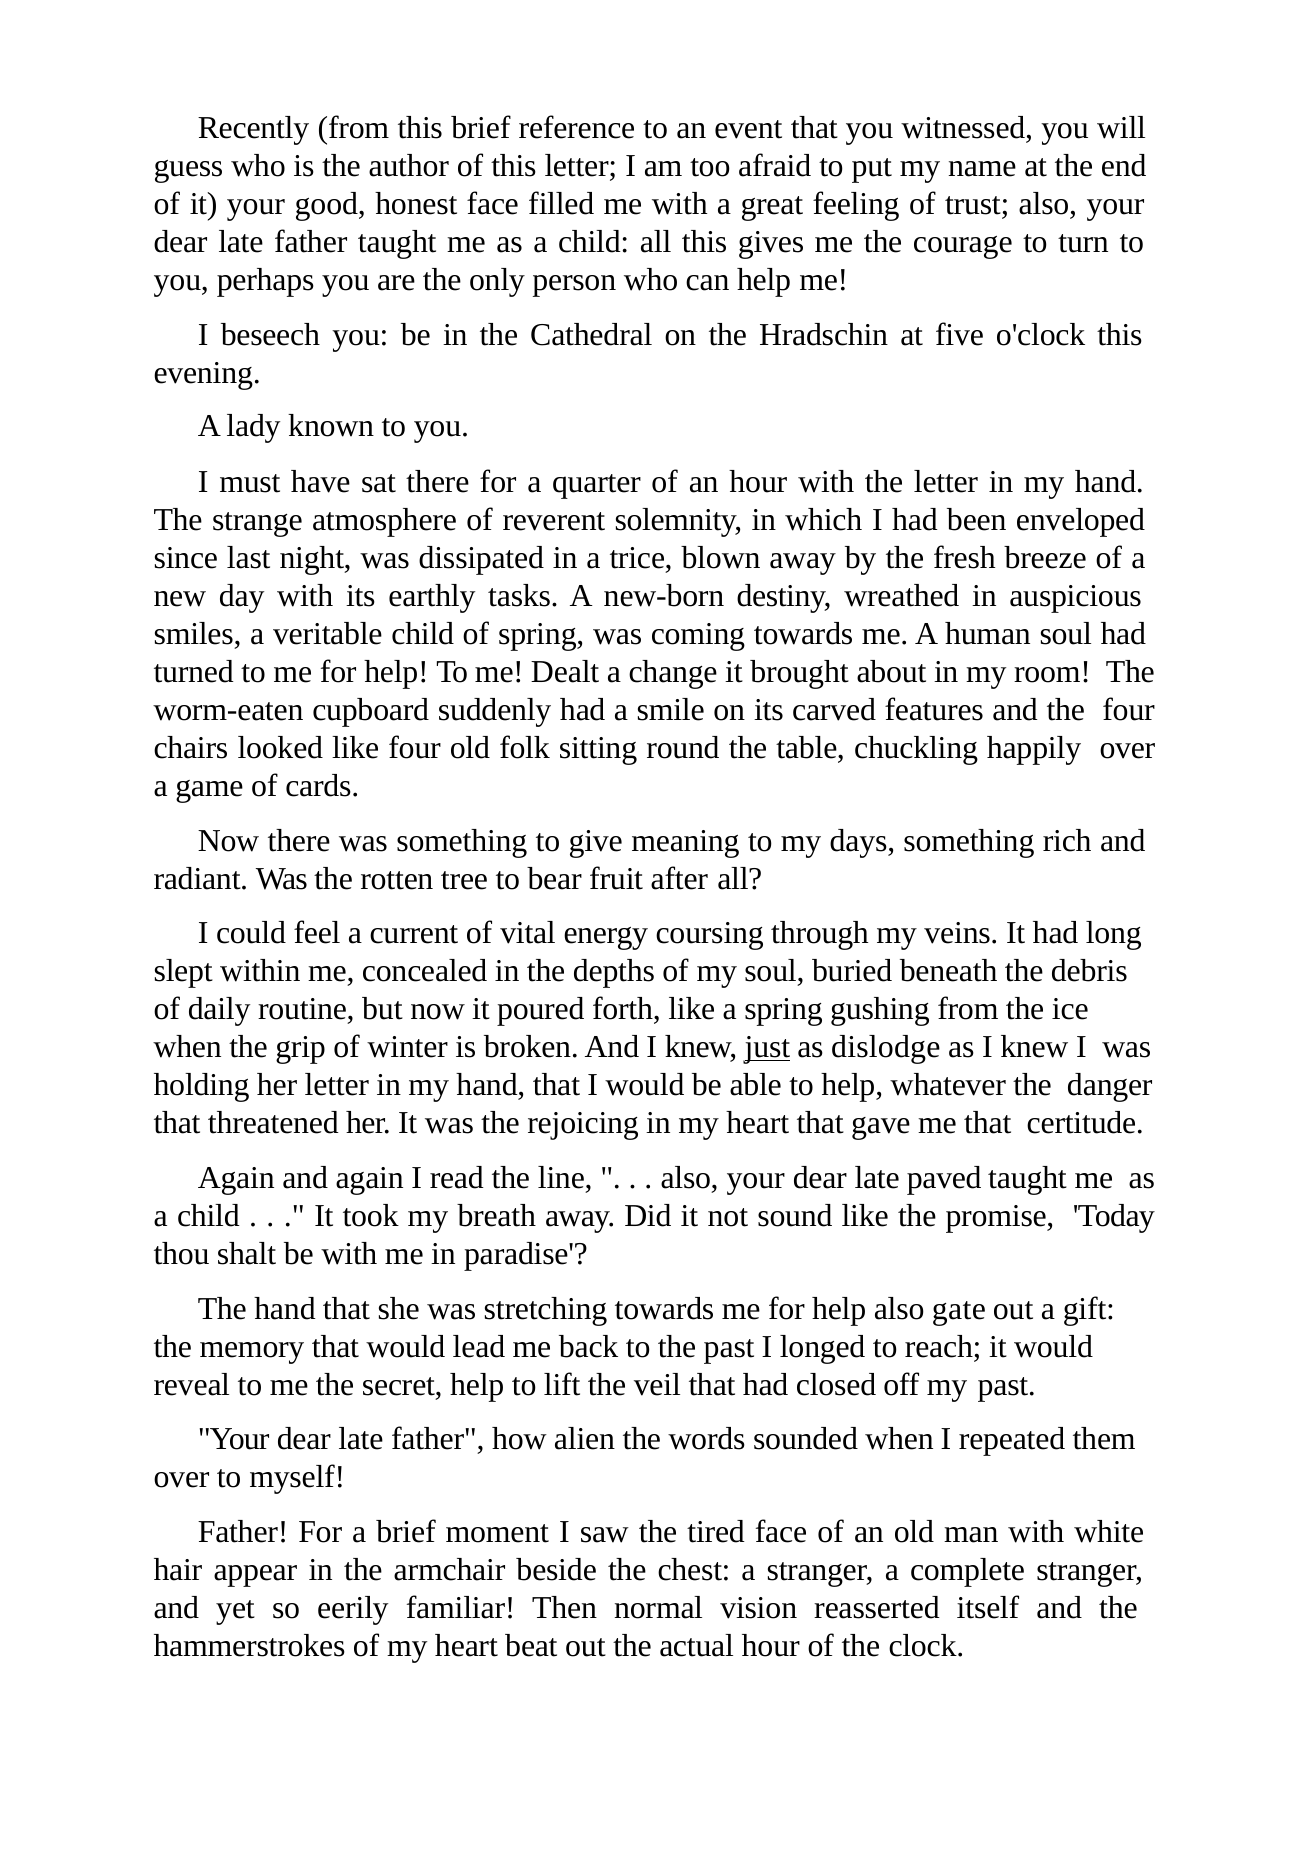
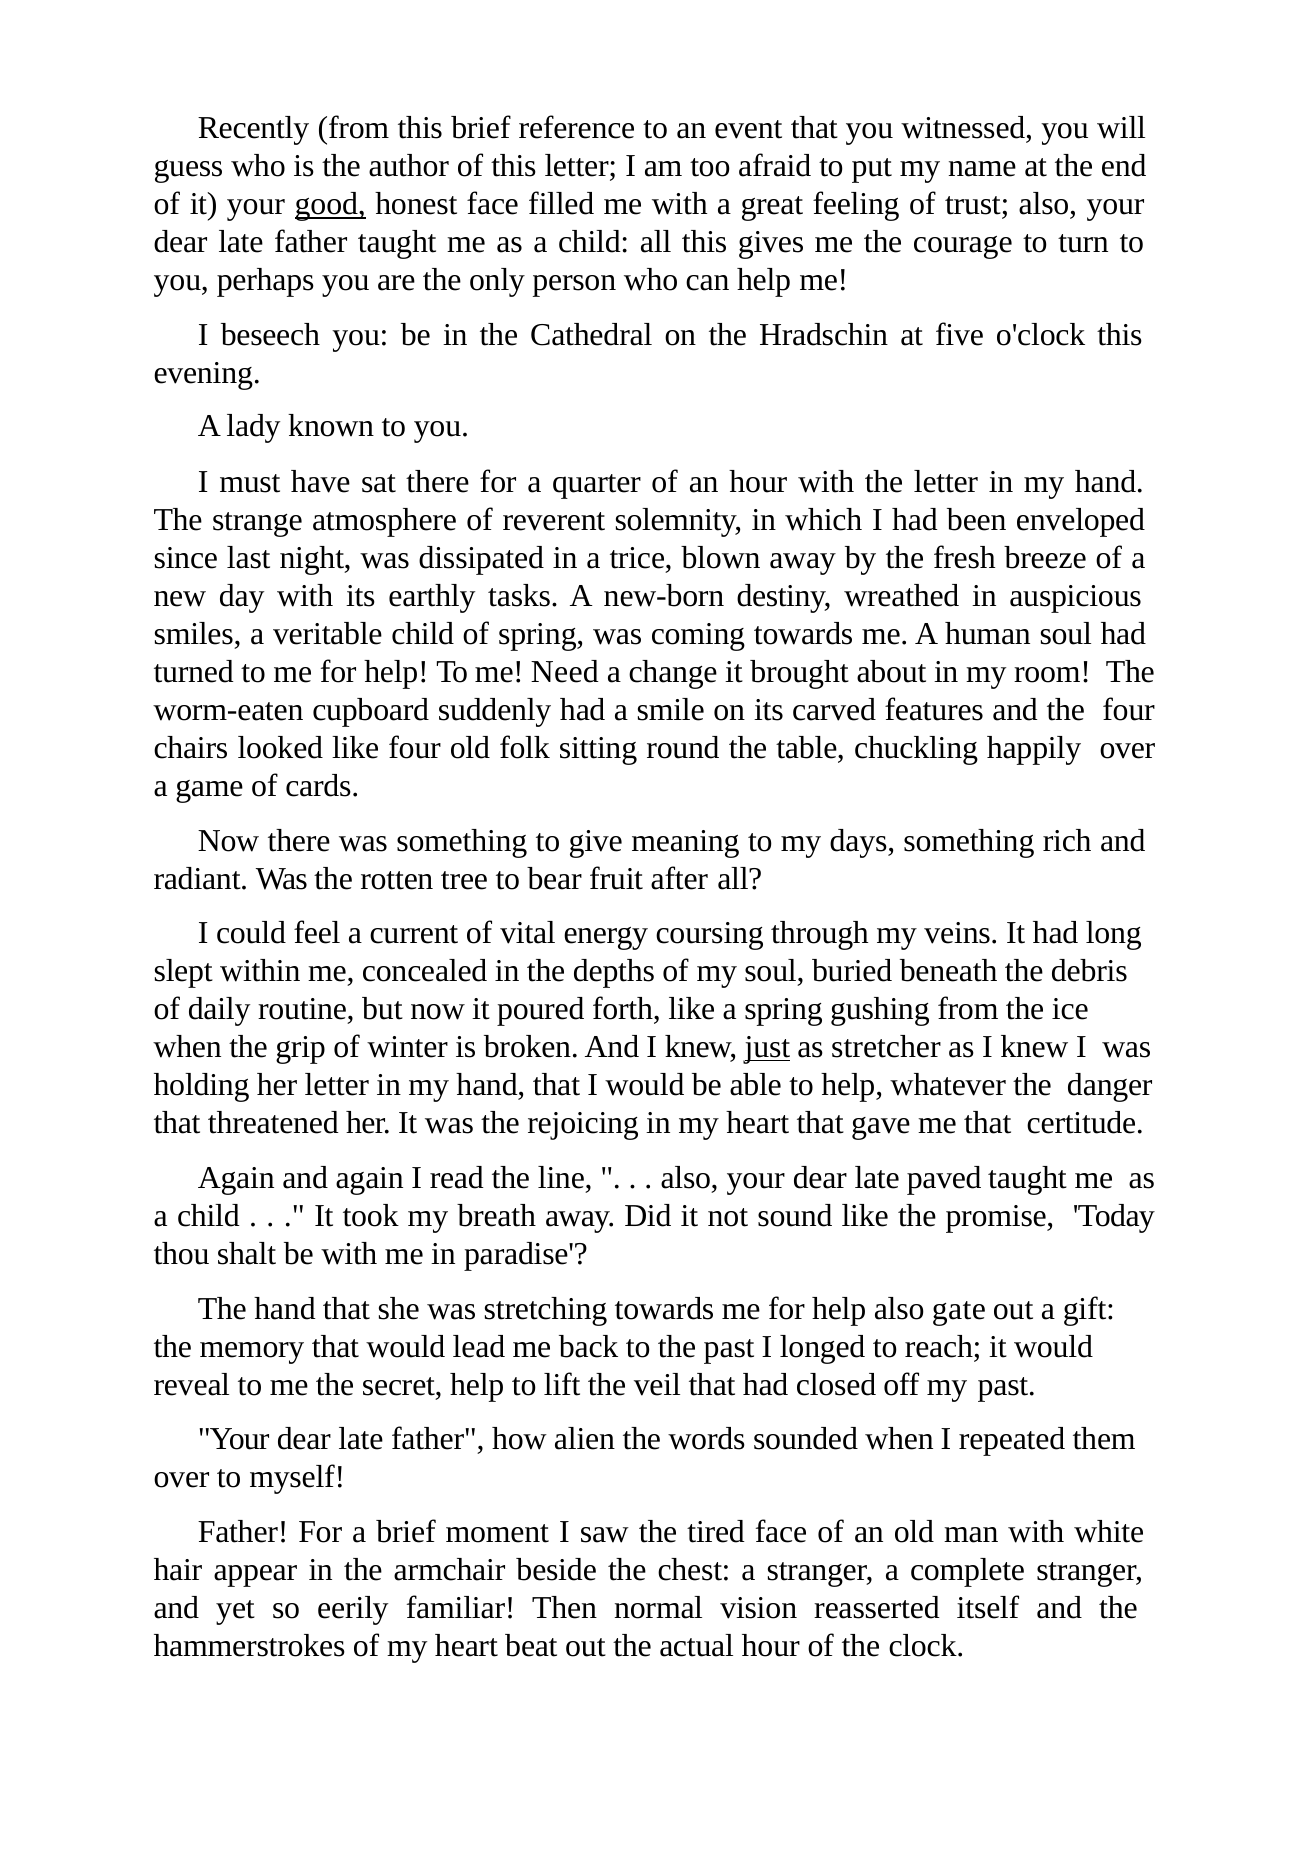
good underline: none -> present (330, 204)
Dealt: Dealt -> Need (565, 672)
dislodge: dislodge -> stretcher (886, 1046)
